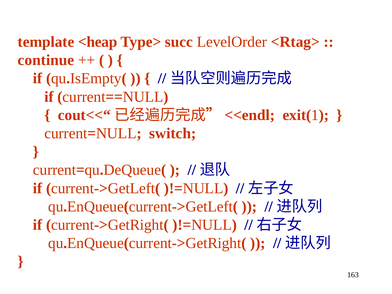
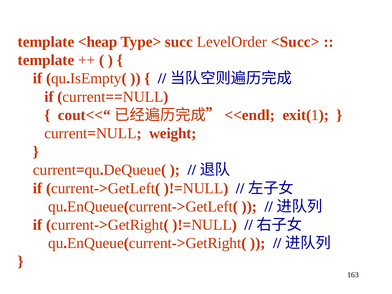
<Rtag>: <Rtag> -> <Succ> (295, 42)
continue: continue -> template (46, 60)
switch: switch -> weight (173, 133)
